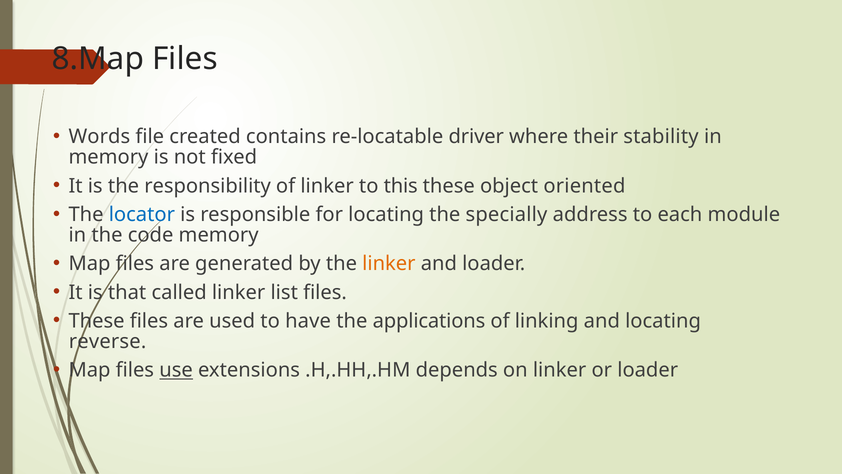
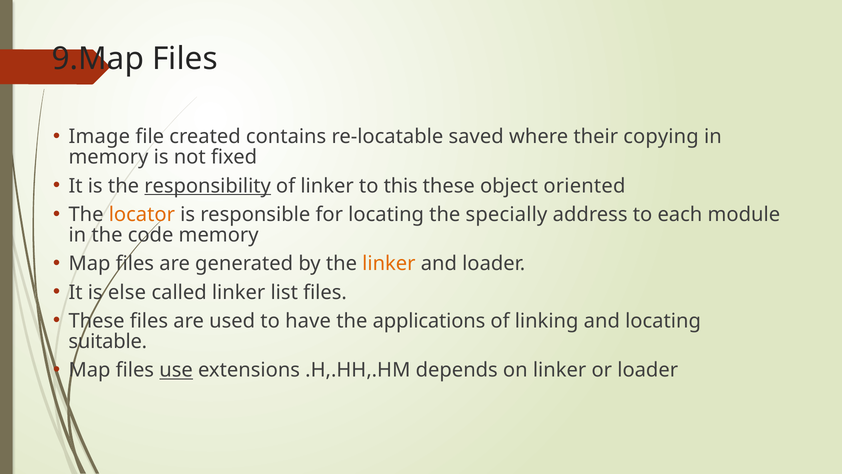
8.Map: 8.Map -> 9.Map (98, 59)
Words: Words -> Image (99, 136)
driver: driver -> saved (476, 136)
stability: stability -> copying (661, 136)
responsibility underline: none -> present (208, 186)
locator colour: blue -> orange (142, 214)
that: that -> else (127, 292)
reverse: reverse -> suitable (108, 341)
